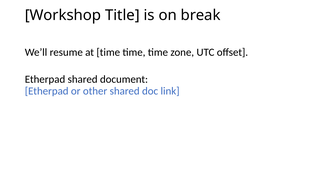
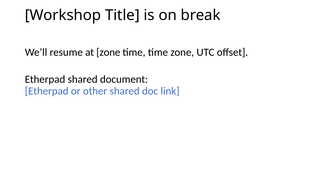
at time: time -> zone (108, 52)
